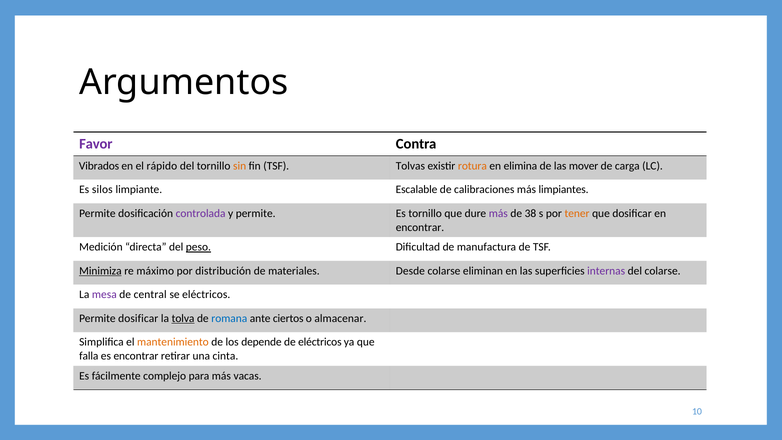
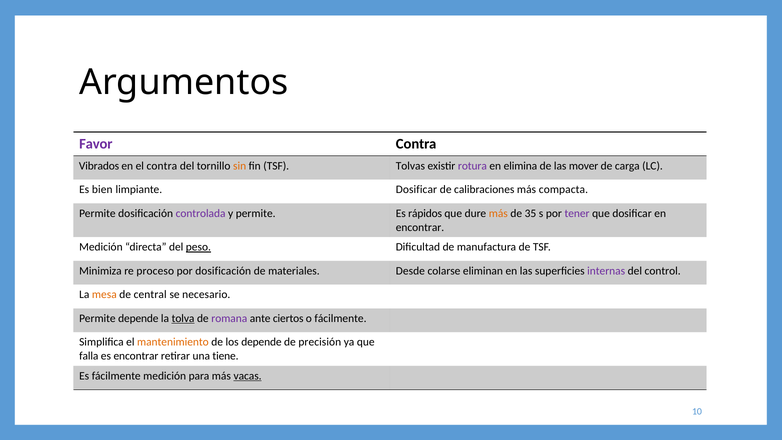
el rápido: rápido -> contra (162, 166)
rotura colour: orange -> purple (472, 166)
silos: silos -> bien (102, 190)
limpiante Escalable: Escalable -> Dosificar (416, 190)
limpiantes: limpiantes -> compacta (563, 190)
Es tornillo: tornillo -> rápidos (425, 213)
más colour: purple -> orange (498, 213)
38: 38 -> 35 (530, 213)
tener colour: orange -> purple (577, 213)
Minimiza underline: present -> none (100, 271)
máximo: máximo -> proceso (155, 271)
por distribución: distribución -> dosificación (223, 271)
del colarse: colarse -> control (663, 271)
mesa colour: purple -> orange (104, 295)
se eléctricos: eléctricos -> necesario (206, 295)
Permite dosificar: dosificar -> depende (138, 318)
romana colour: blue -> purple (229, 318)
o almacenar: almacenar -> fácilmente (340, 318)
de eléctricos: eléctricos -> precisión (320, 342)
cinta: cinta -> tiene (225, 356)
fácilmente complejo: complejo -> medición (165, 376)
vacas underline: none -> present (248, 376)
